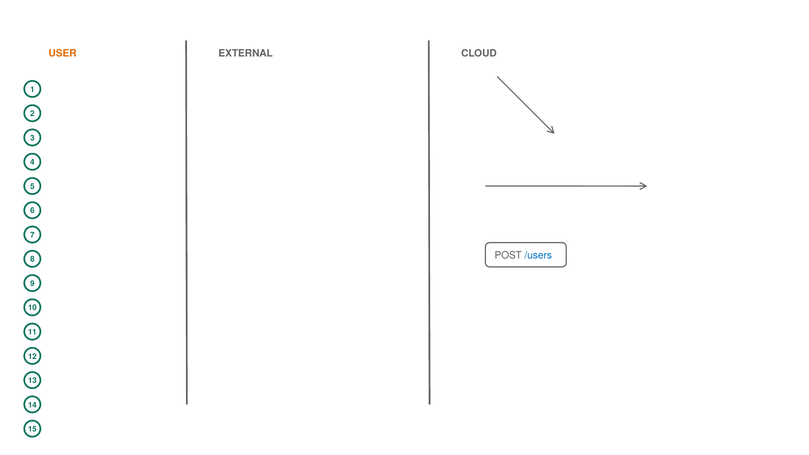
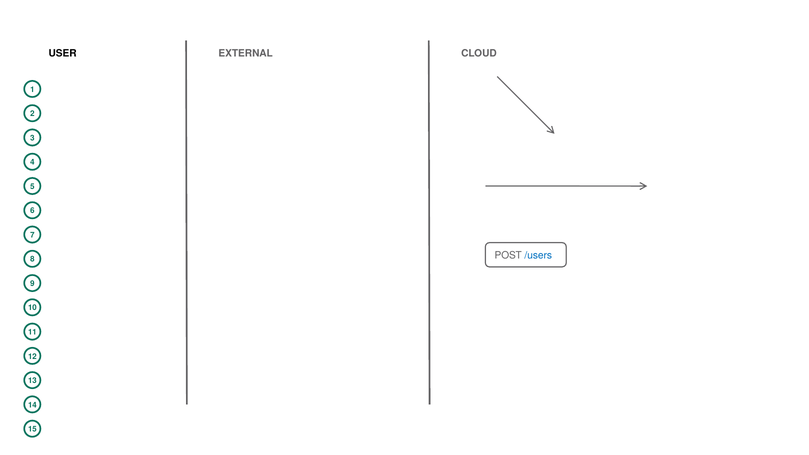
USER colour: orange -> black (63, 53)
